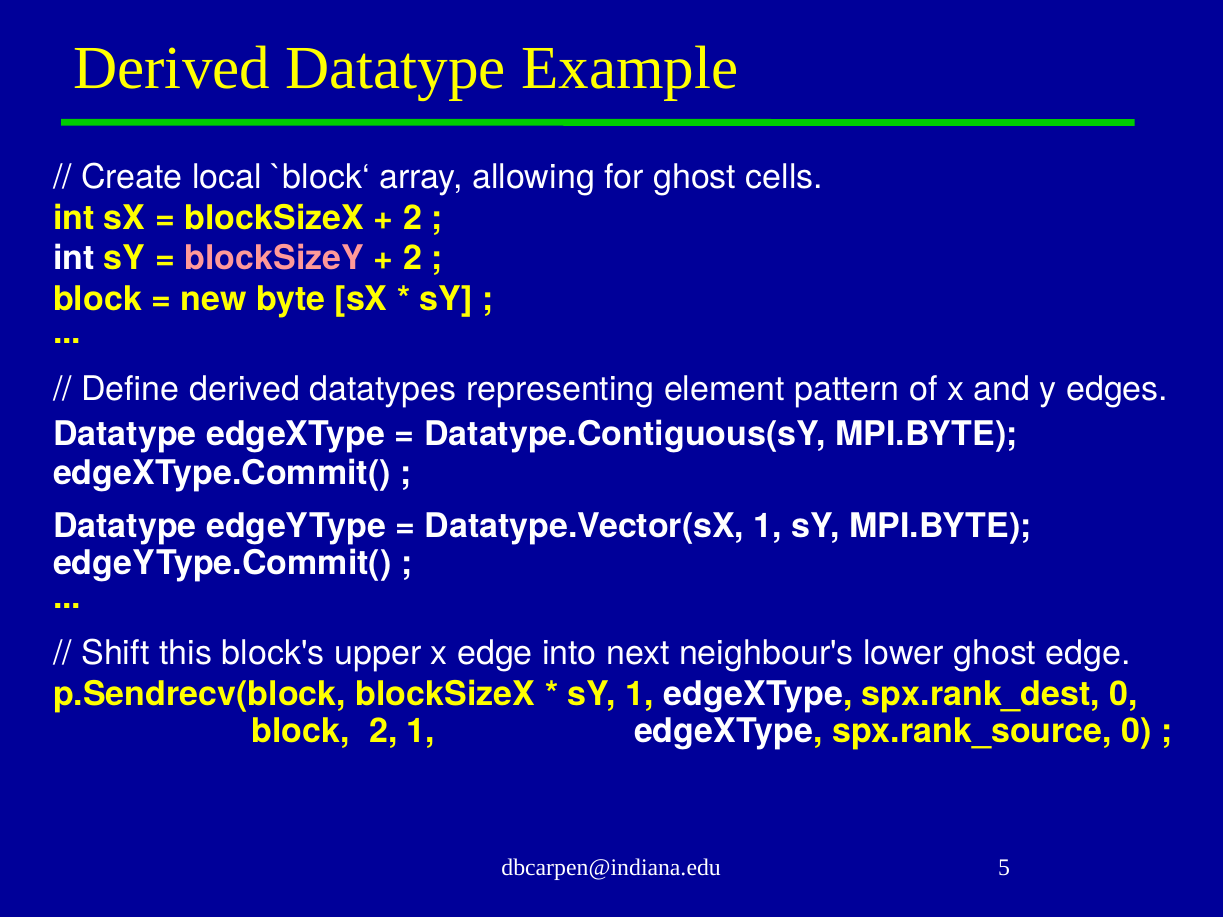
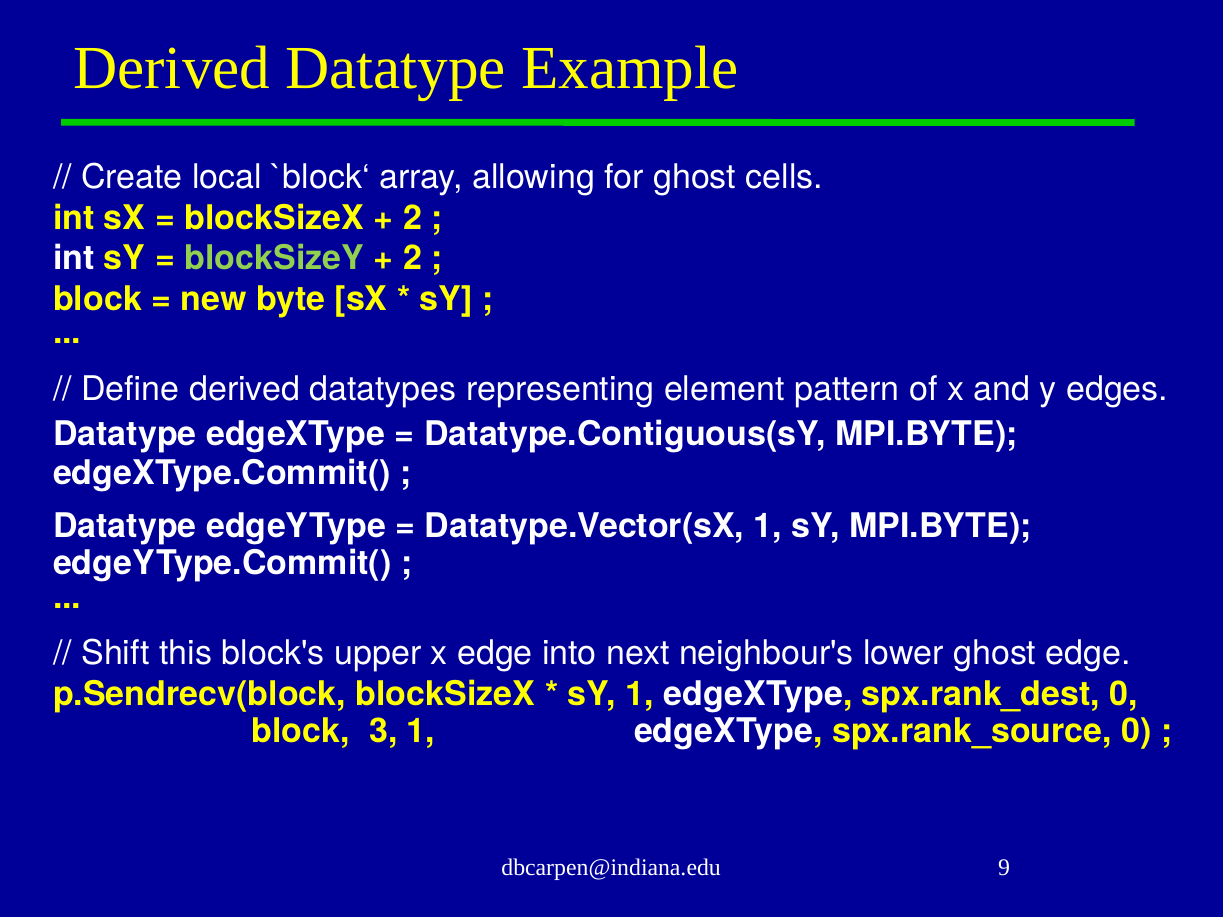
blockSizeY colour: pink -> light green (274, 259)
block 2: 2 -> 3 (383, 731)
5: 5 -> 9 (1004, 868)
